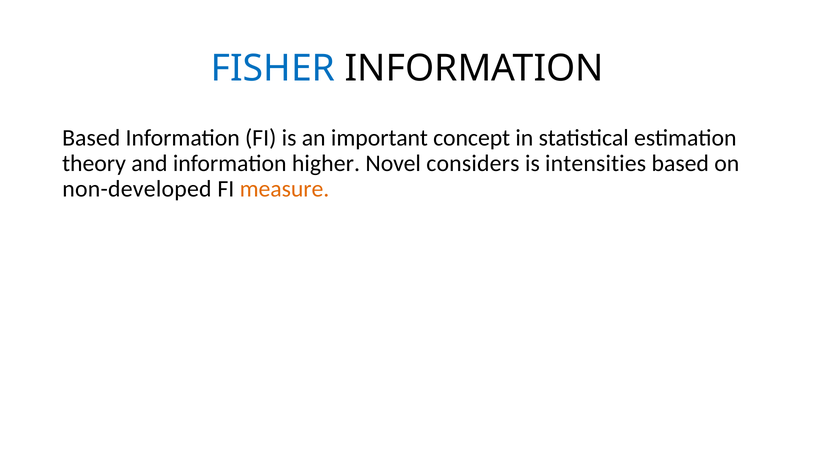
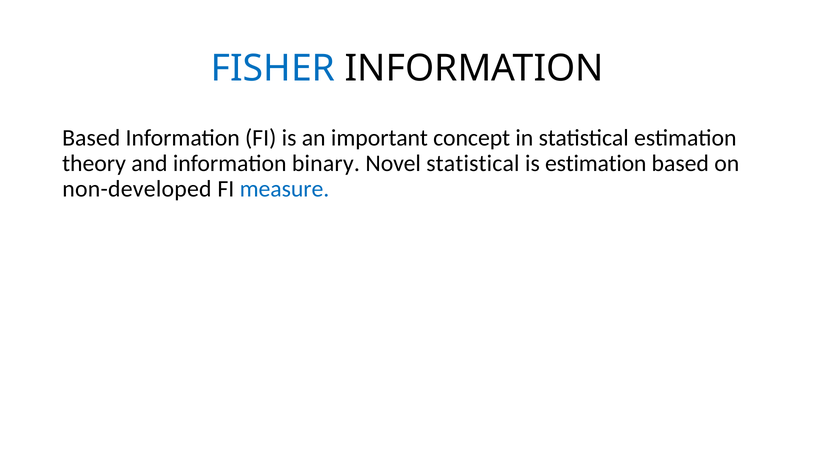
higher: higher -> binary (326, 163)
Novel considers: considers -> statistical (473, 163)
is intensities: intensities -> estimation (596, 163)
measure colour: orange -> blue (285, 189)
